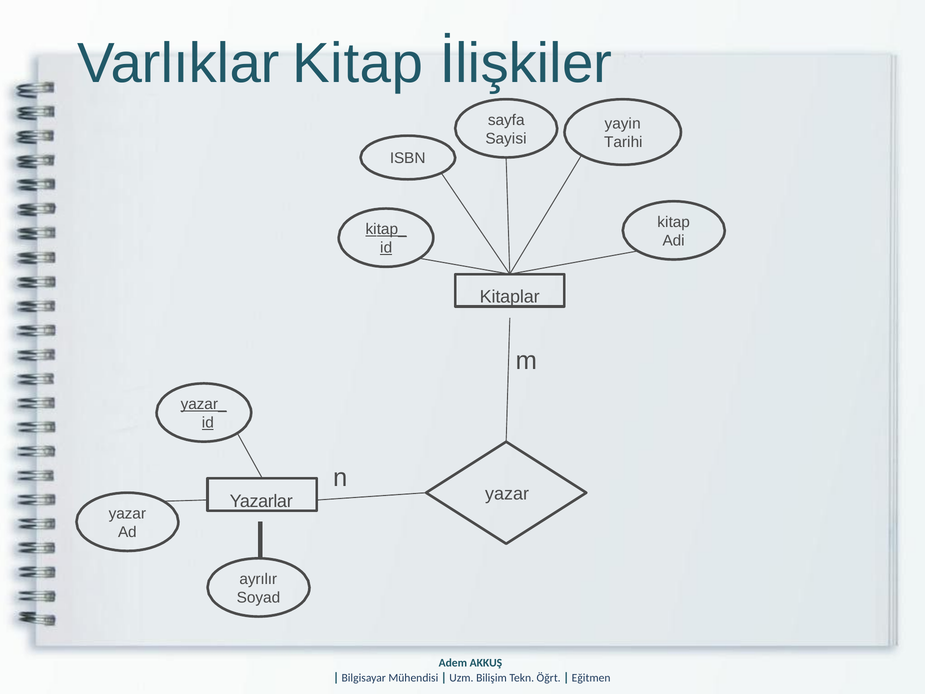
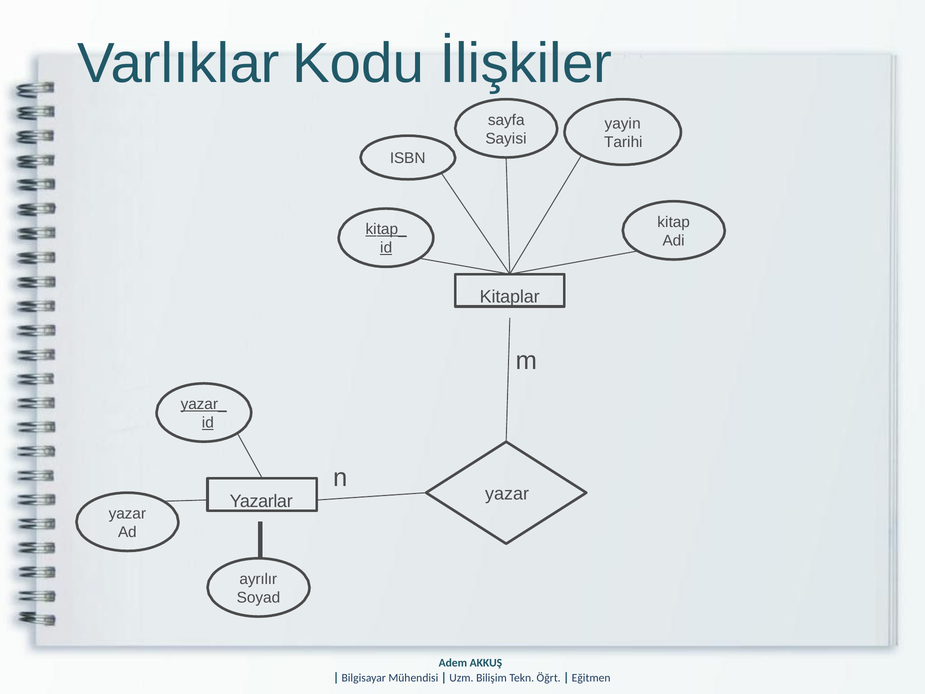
Varlıklar Kitap: Kitap -> Kodu (358, 64)
